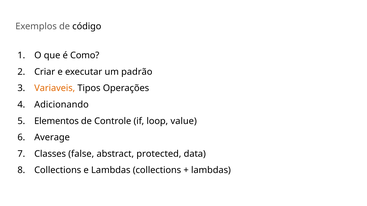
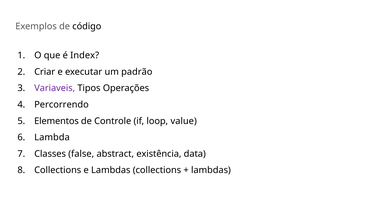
Como: Como -> Index (85, 55)
Variaveis colour: orange -> purple (55, 88)
Adicionando: Adicionando -> Percorrendo (61, 105)
Average: Average -> Lambda (52, 138)
protected: protected -> existência (159, 154)
